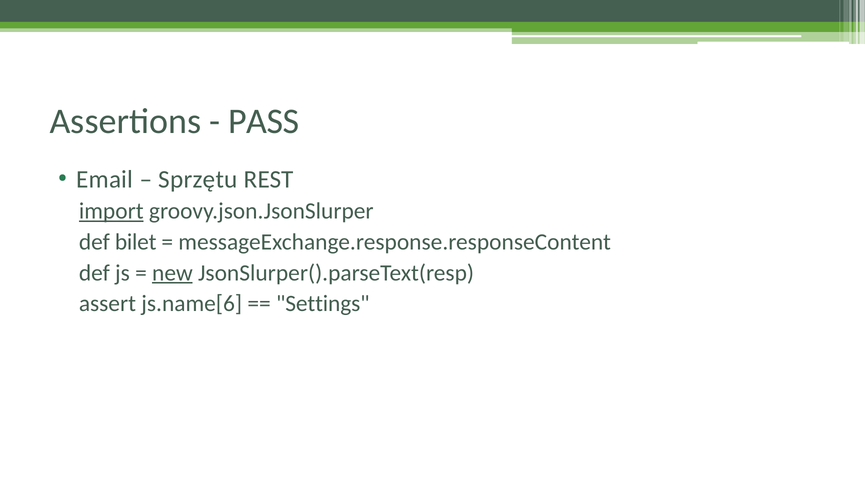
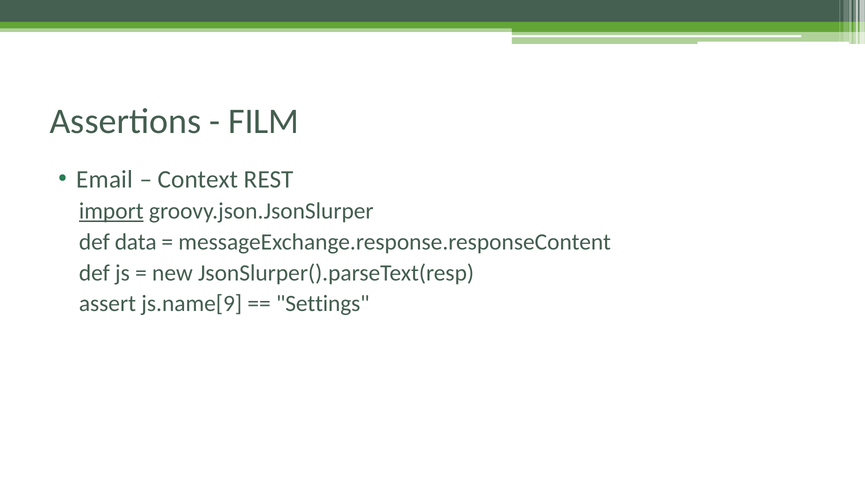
PASS: PASS -> FILM (264, 121)
Sprzętu: Sprzętu -> Context (198, 180)
bilet: bilet -> data (136, 242)
new underline: present -> none (172, 273)
js.name[6: js.name[6 -> js.name[9 (192, 304)
